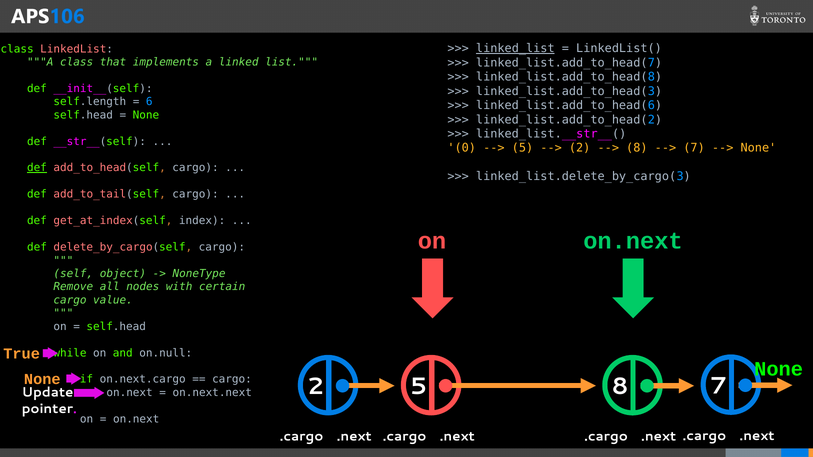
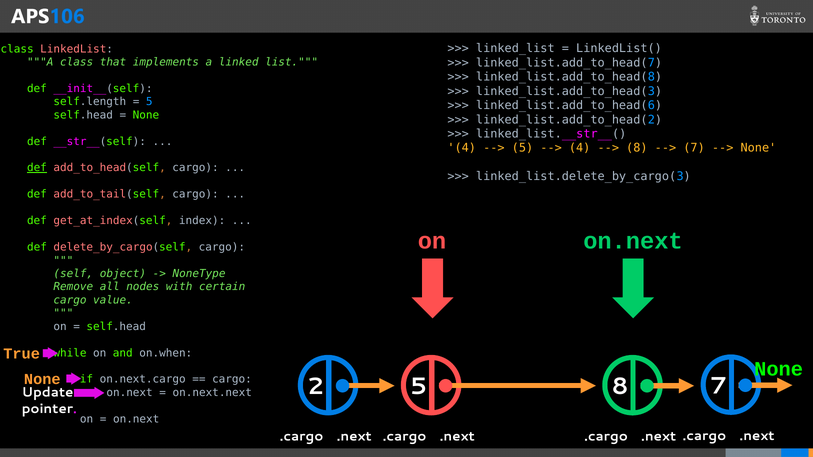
linked_list underline: present -> none (515, 49)
6: 6 -> 5 (149, 102)
0: 0 -> 4 (462, 148)
2: 2 -> 4 (580, 148)
on.null: on.null -> on.when (166, 353)
